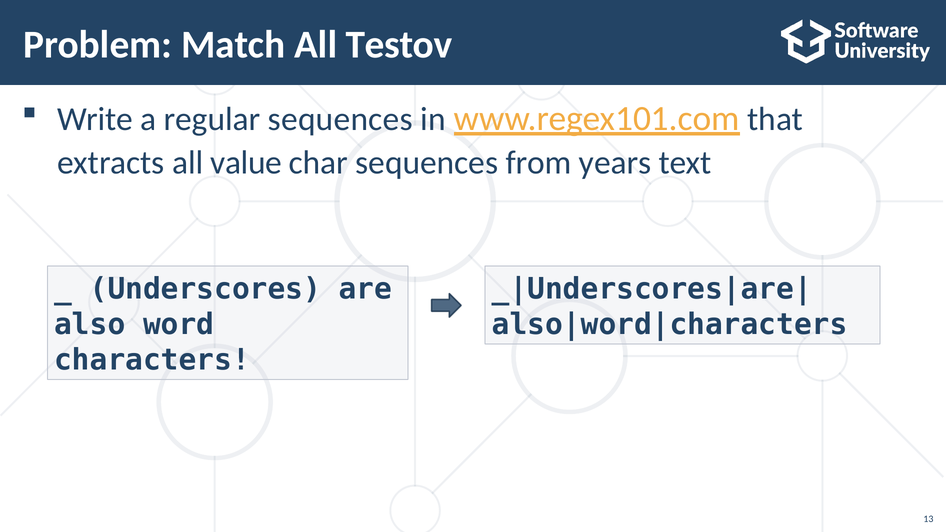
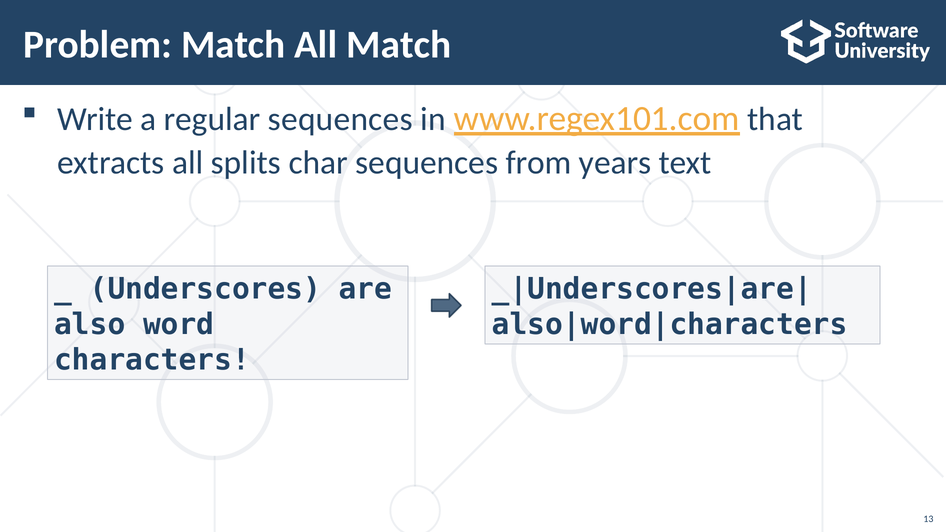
All Testov: Testov -> Match (399, 45)
value: value -> splits (246, 163)
